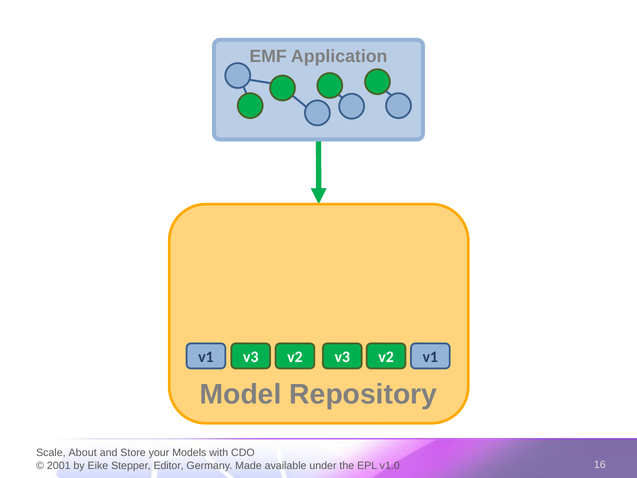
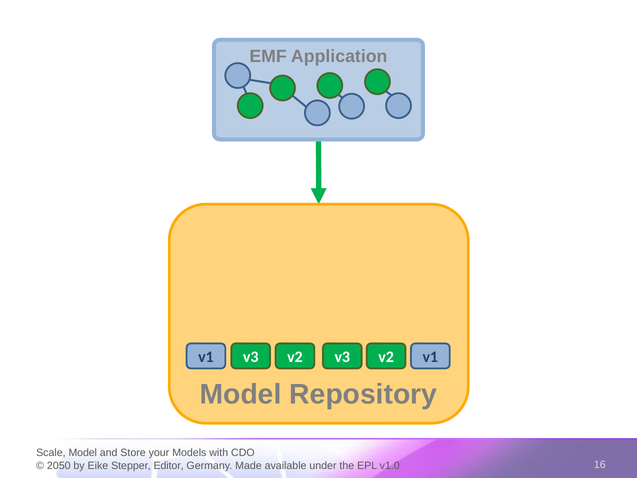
Scale About: About -> Model (83, 453)
2001: 2001 -> 2050 (59, 465)
